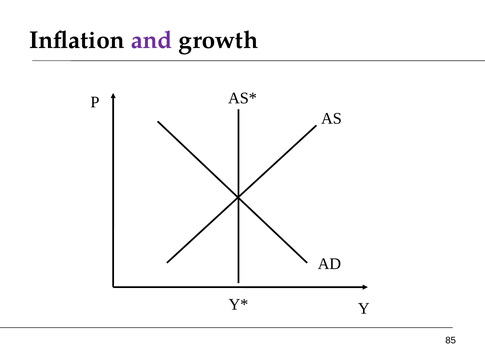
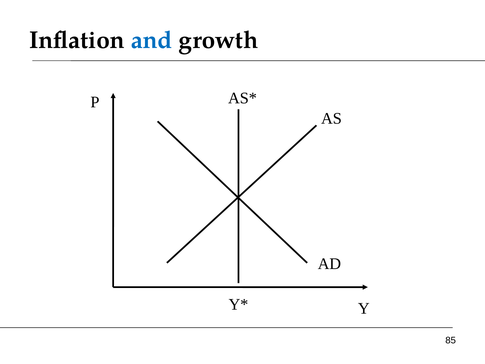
and colour: purple -> blue (152, 40)
